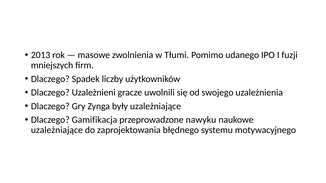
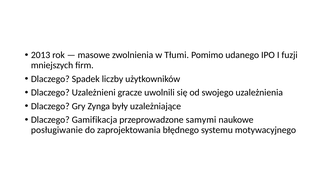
nawyku: nawyku -> samymi (201, 120)
uzależniające: uzależniające -> posługiwanie (57, 130)
